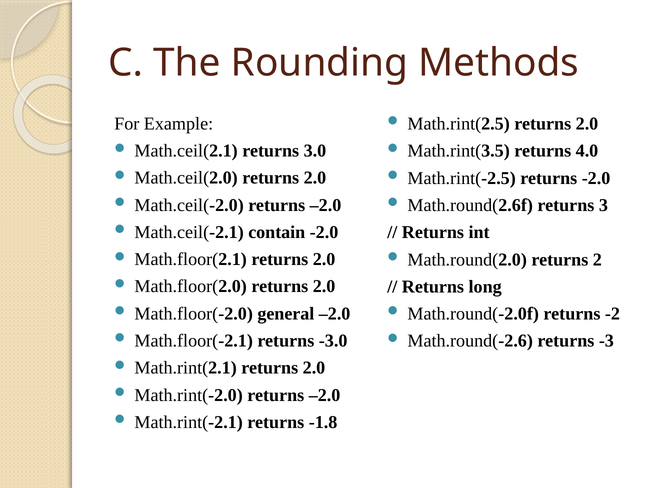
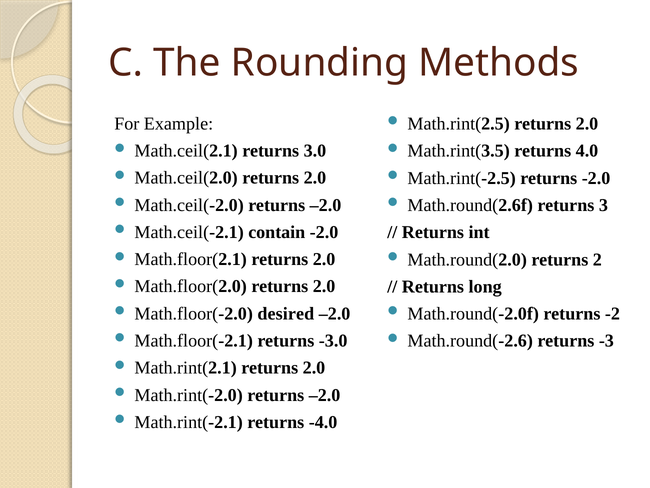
general: general -> desired (286, 313)
-1.8: -1.8 -> -4.0 (323, 422)
